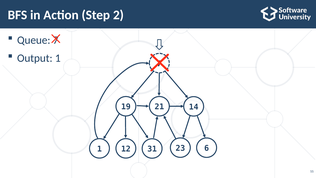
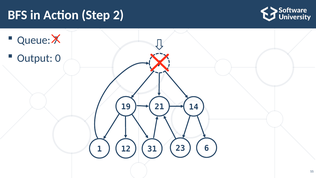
Output 1: 1 -> 0 (58, 58)
